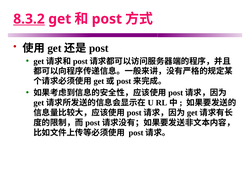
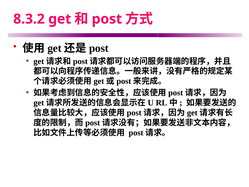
8.3.2 underline: present -> none (29, 19)
